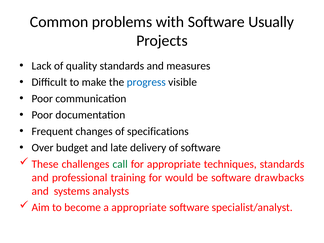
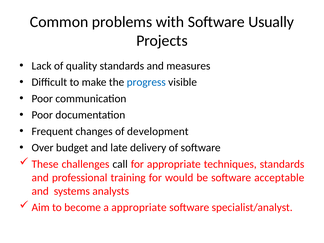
specifications: specifications -> development (158, 131)
call colour: green -> black (120, 164)
drawbacks: drawbacks -> acceptable (279, 178)
